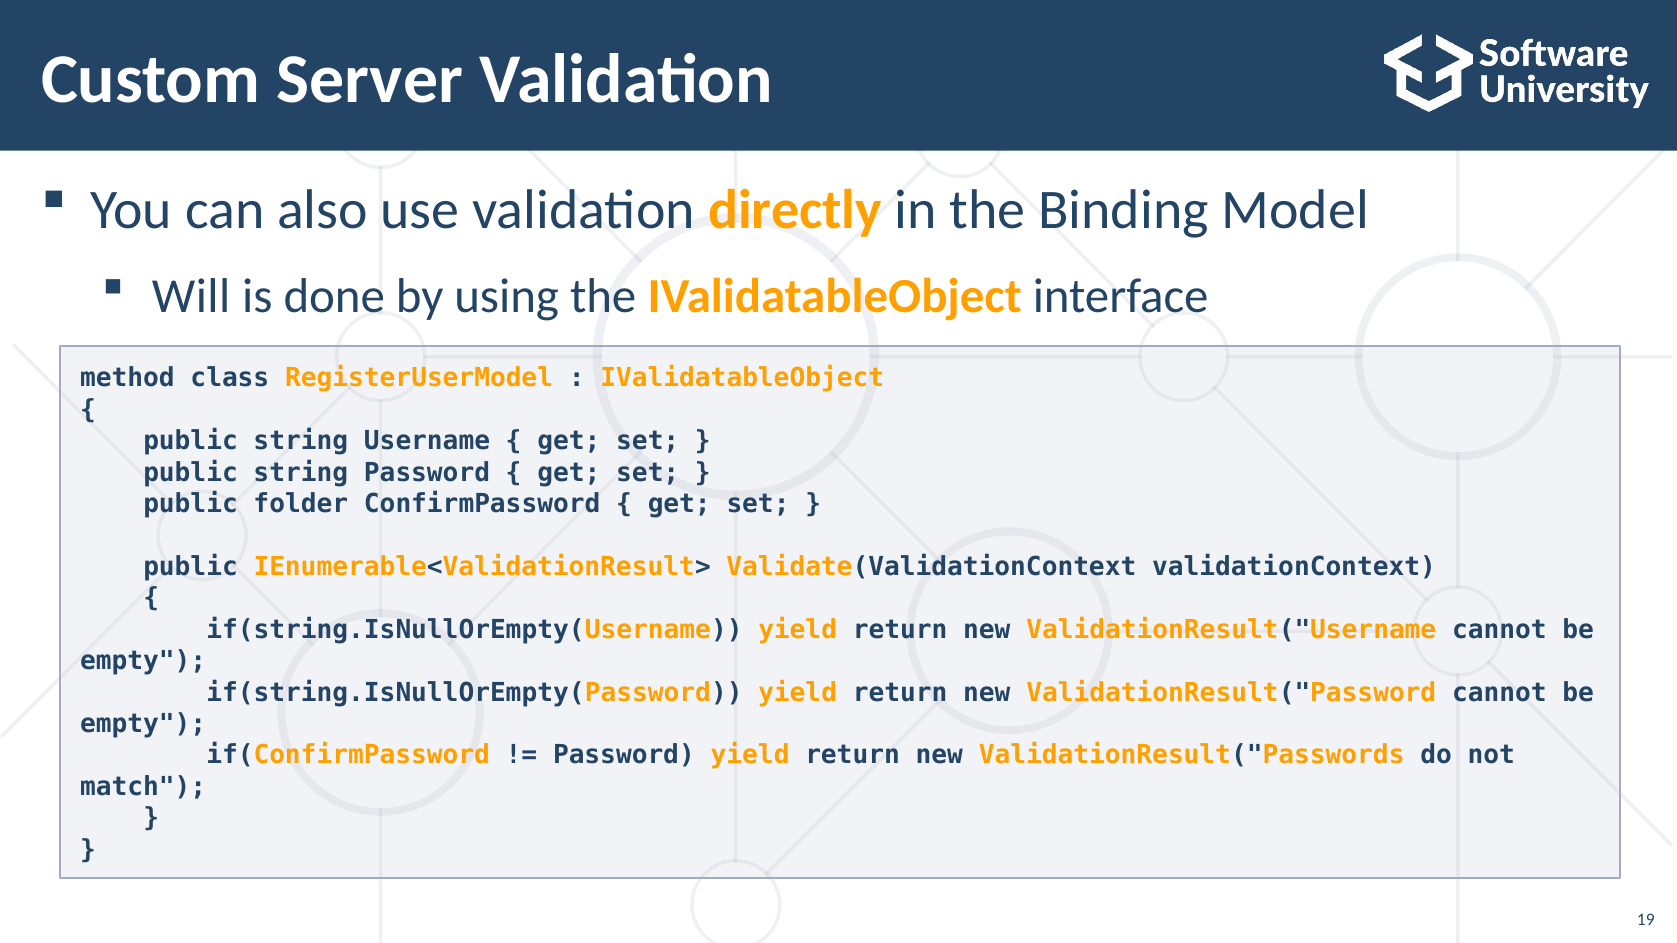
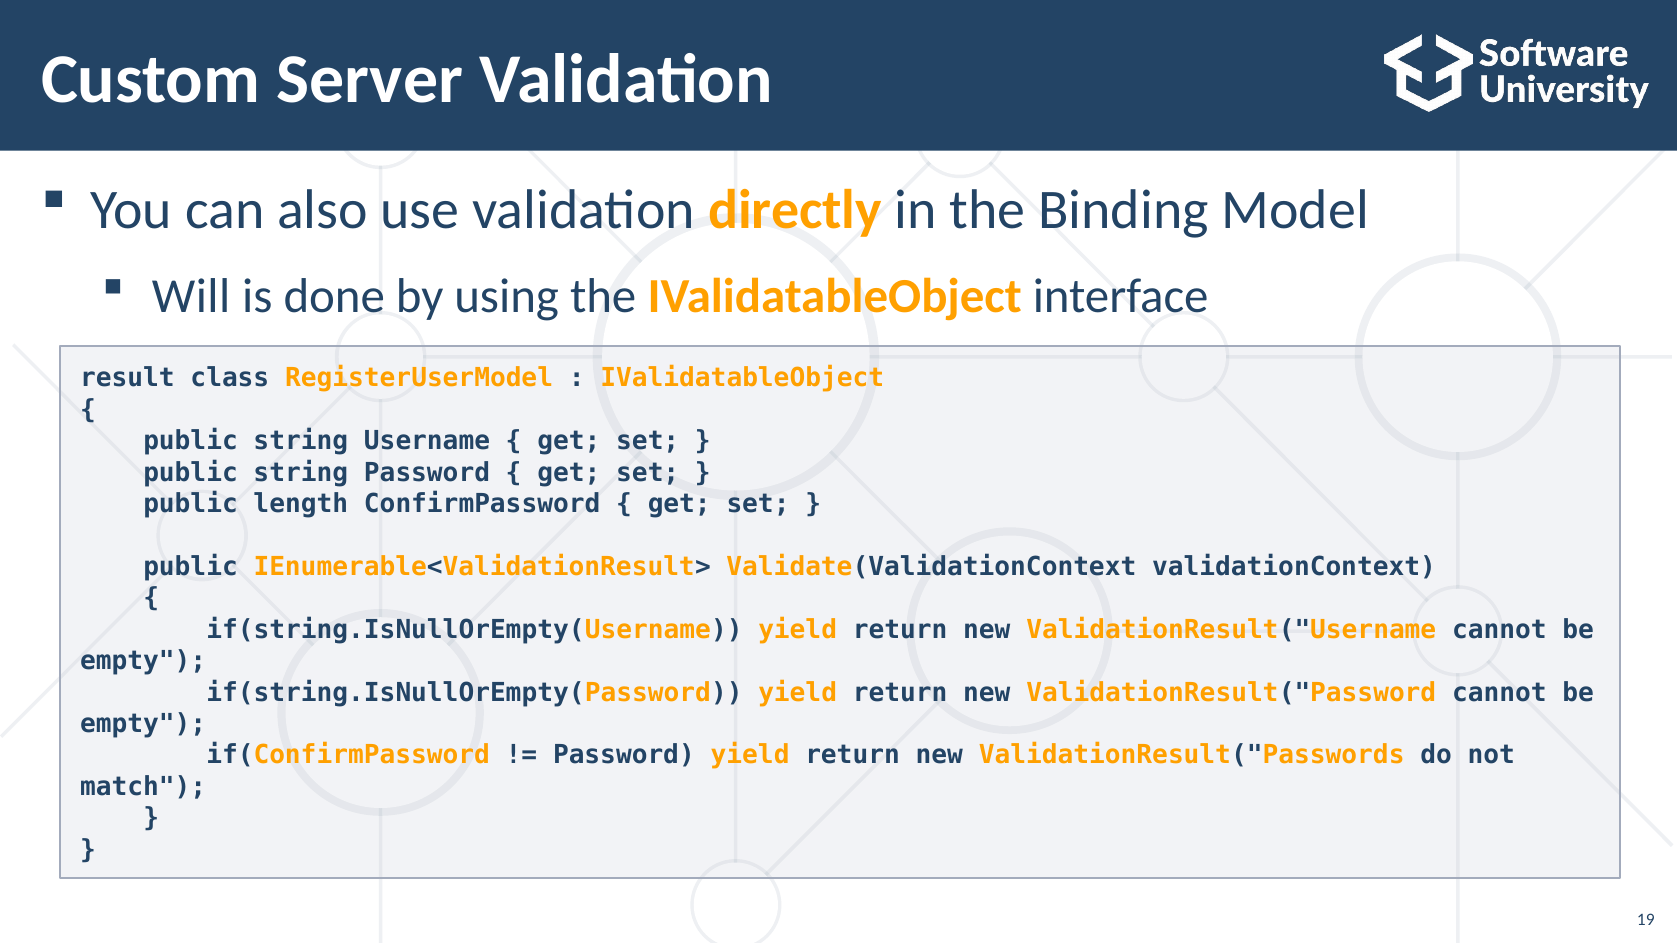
method: method -> result (127, 378)
folder: folder -> length (301, 504)
